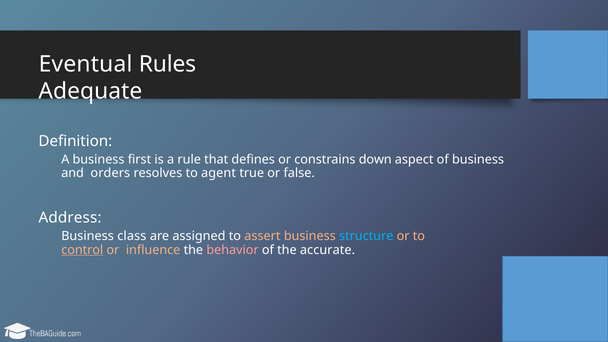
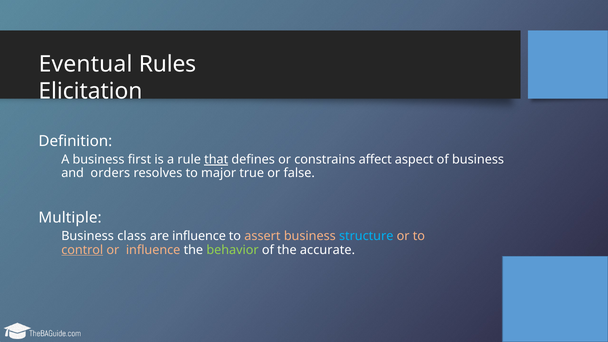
Adequate: Adequate -> Elicitation (90, 91)
that underline: none -> present (216, 160)
down: down -> affect (375, 160)
agent: agent -> major (219, 173)
Address: Address -> Multiple (70, 218)
are assigned: assigned -> influence (199, 236)
behavior colour: pink -> light green (233, 250)
